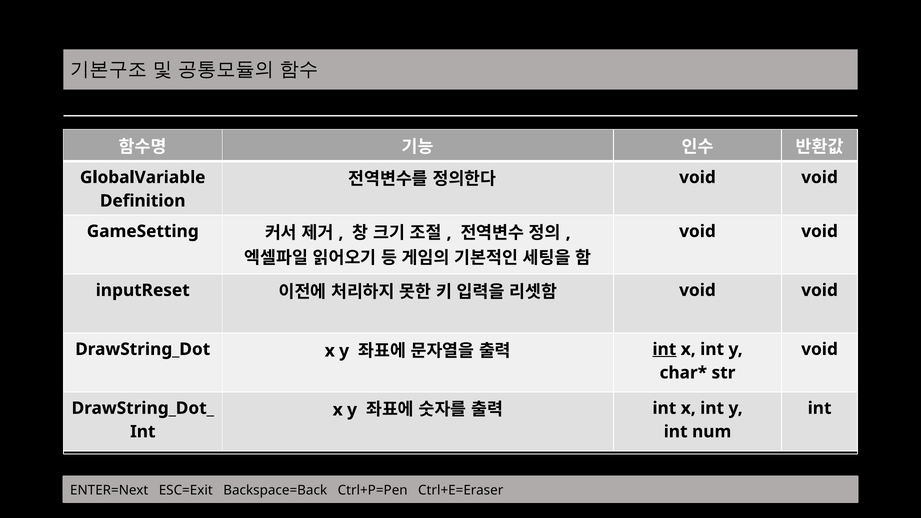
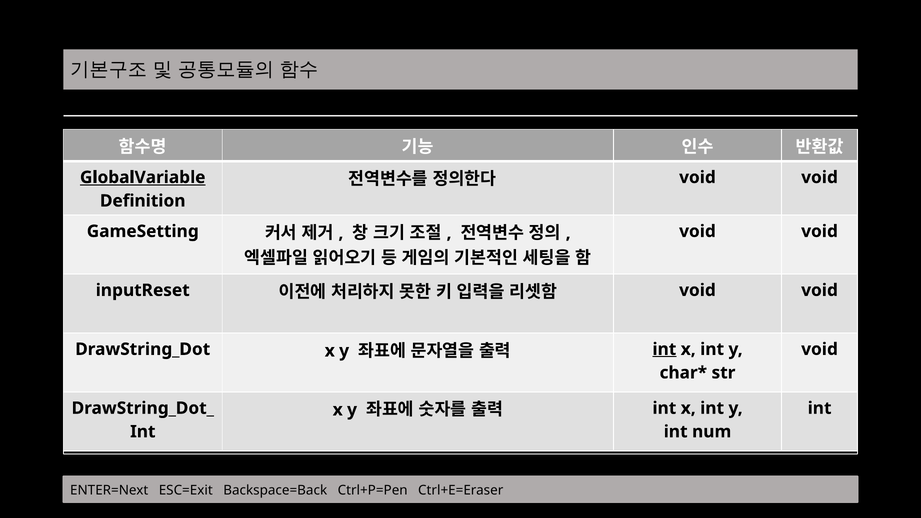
GlobalVariable underline: none -> present (143, 177)
